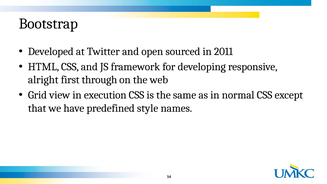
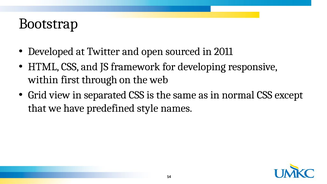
alright: alright -> within (43, 80)
execution: execution -> separated (105, 95)
